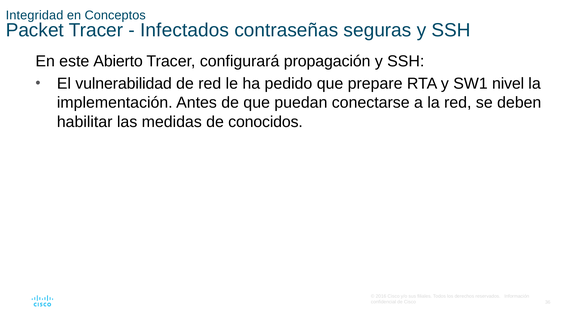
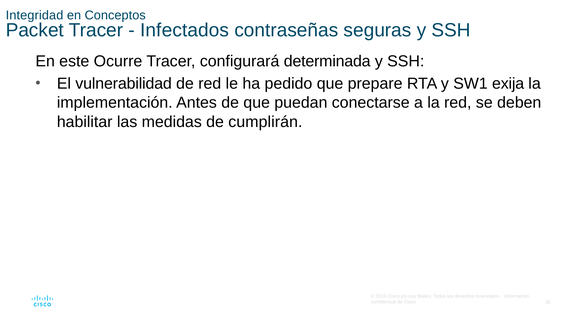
Abierto: Abierto -> Ocurre (118, 61)
propagación: propagación -> determinada (327, 61)
nivel: nivel -> exija (508, 84)
conocidos: conocidos -> cumplirán (265, 122)
